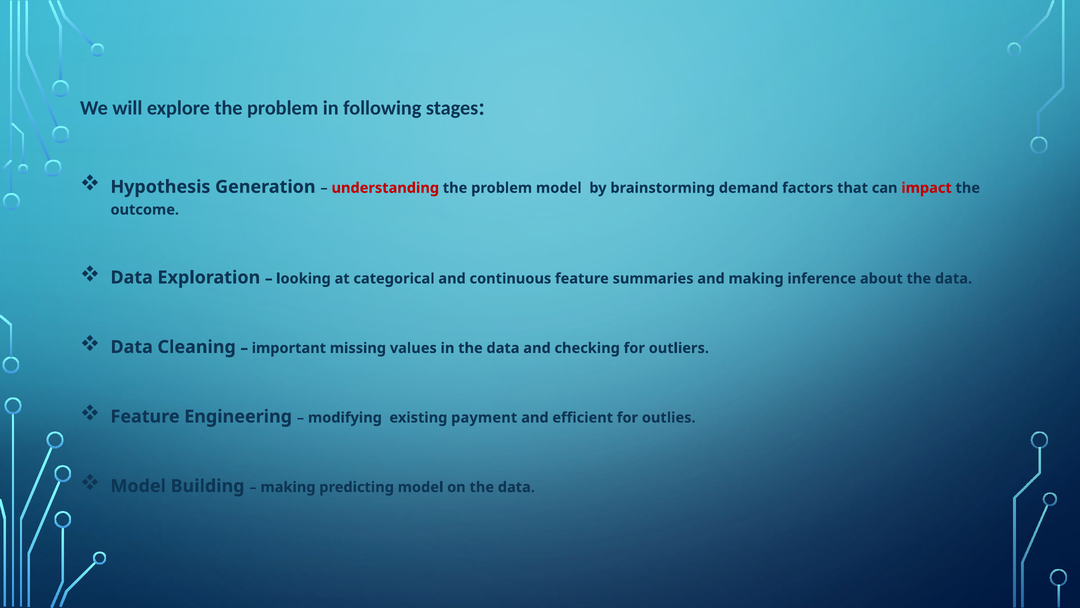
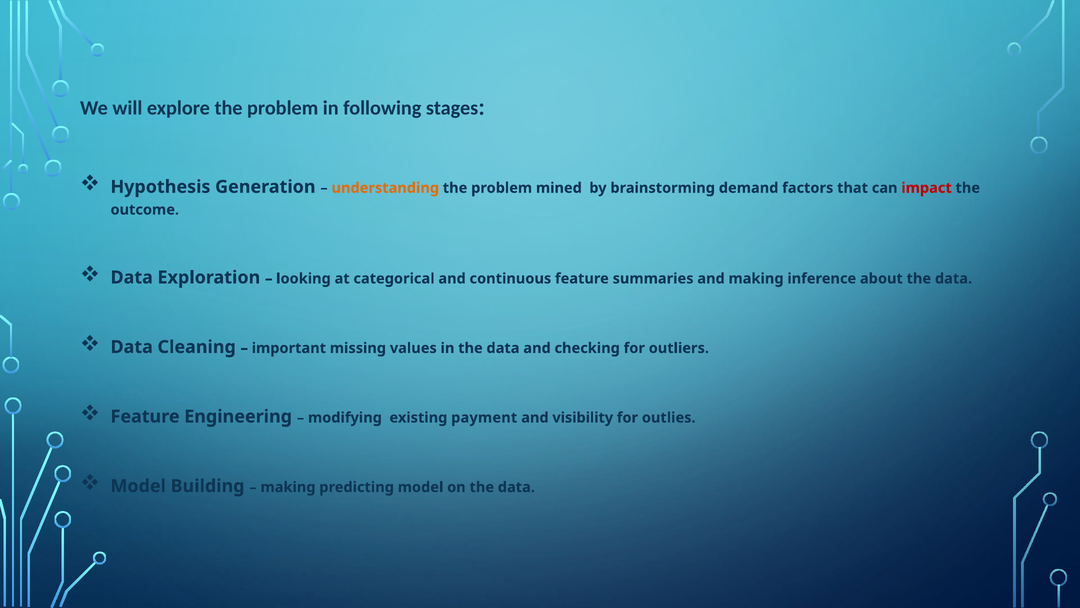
understanding colour: red -> orange (385, 188)
problem model: model -> mined (559, 188)
efficient: efficient -> visibility (583, 417)
